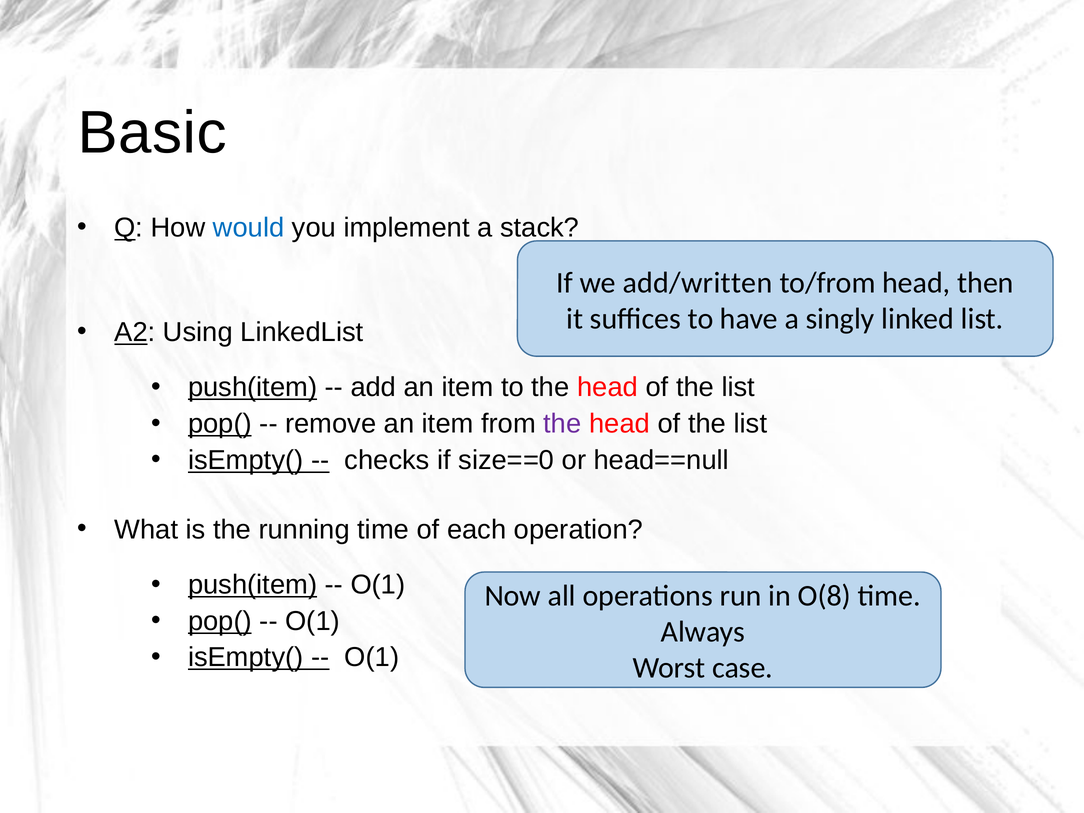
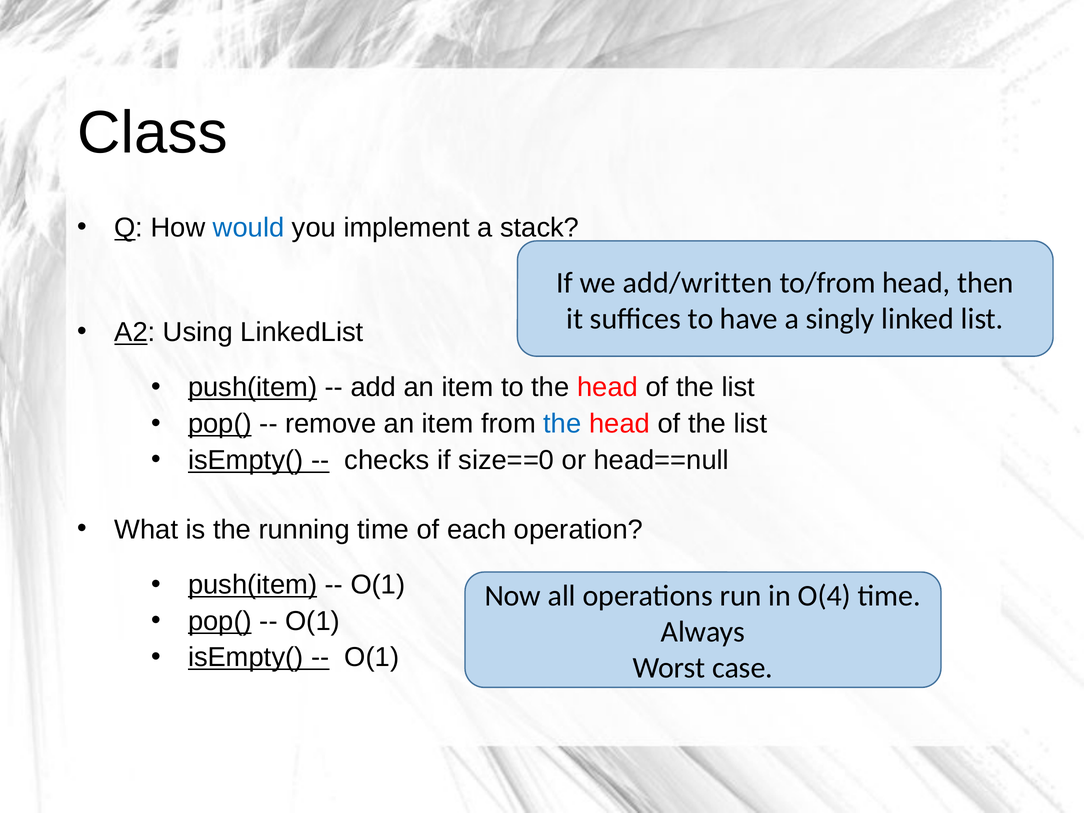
Basic: Basic -> Class (152, 133)
the colour: purple -> blue (562, 424)
O(8: O(8 -> O(4 (824, 596)
